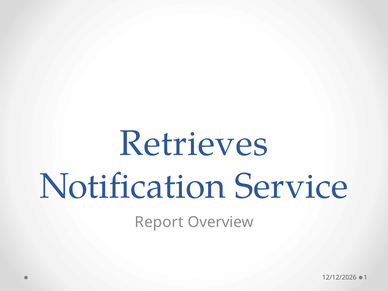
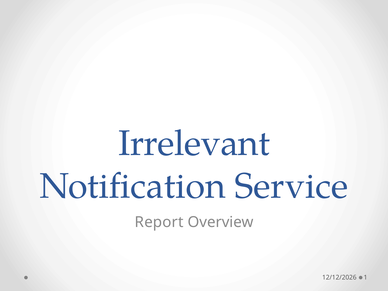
Retrieves: Retrieves -> Irrelevant (194, 143)
